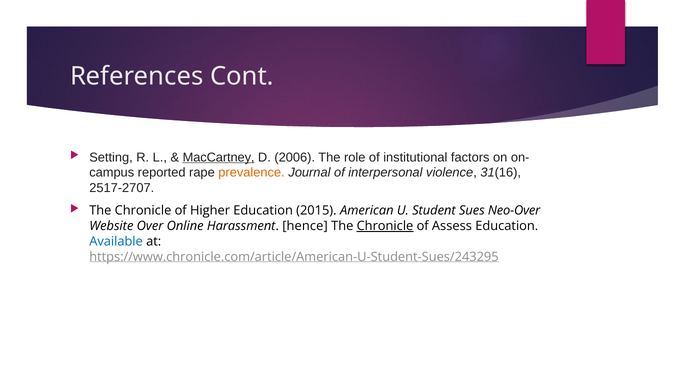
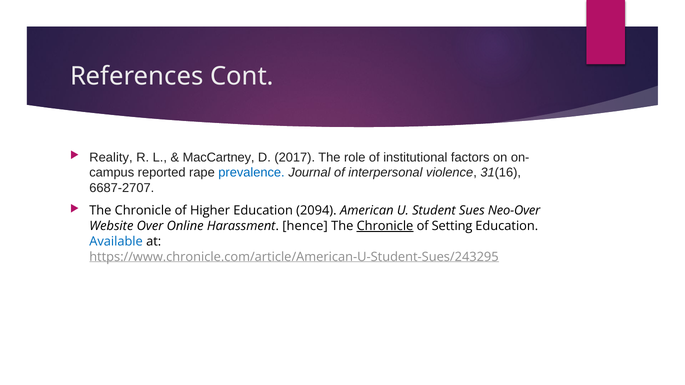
Setting: Setting -> Reality (111, 157)
MacCartney underline: present -> none (219, 157)
2006: 2006 -> 2017 (295, 157)
prevalence colour: orange -> blue (252, 173)
2517-2707: 2517-2707 -> 6687-2707 (122, 188)
2015: 2015 -> 2094 (316, 211)
Assess: Assess -> Setting (452, 226)
